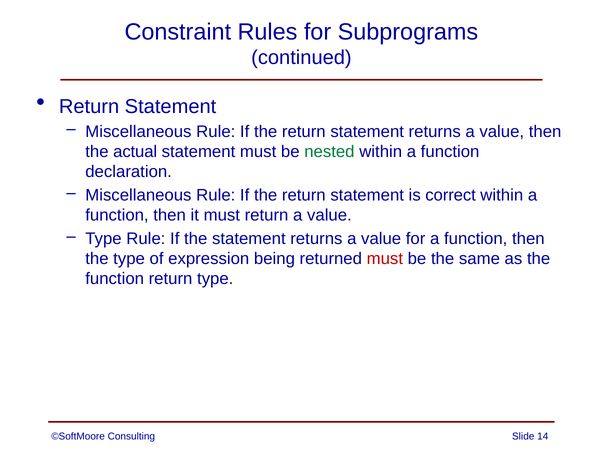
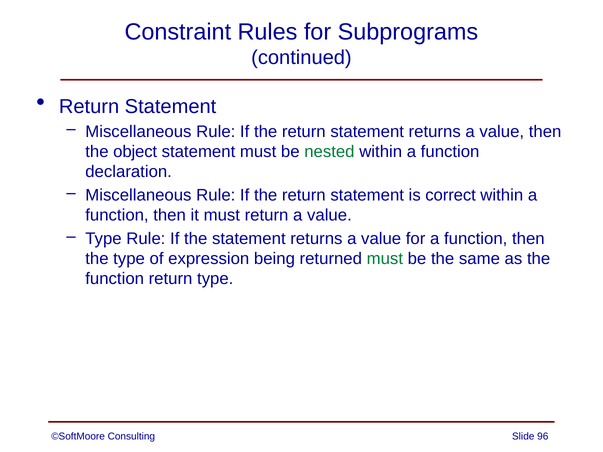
actual: actual -> object (135, 152)
must colour: red -> green (385, 259)
14: 14 -> 96 (543, 437)
